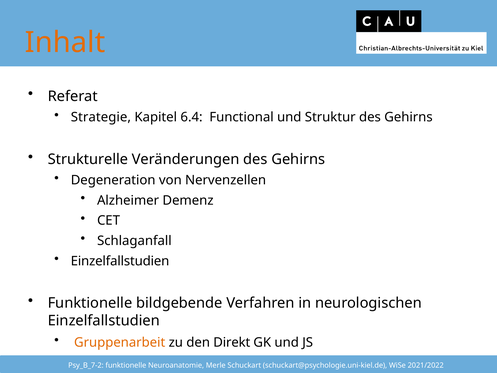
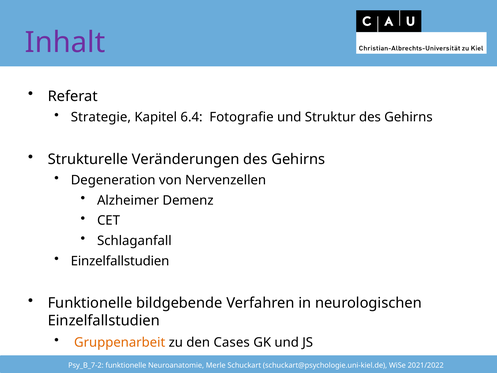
Inhalt colour: orange -> purple (65, 42)
Functional: Functional -> Fotografie (242, 117)
Direkt: Direkt -> Cases (232, 342)
